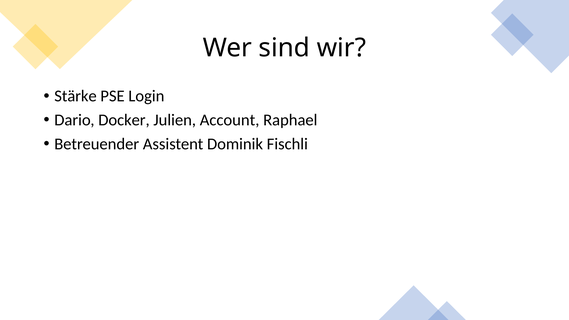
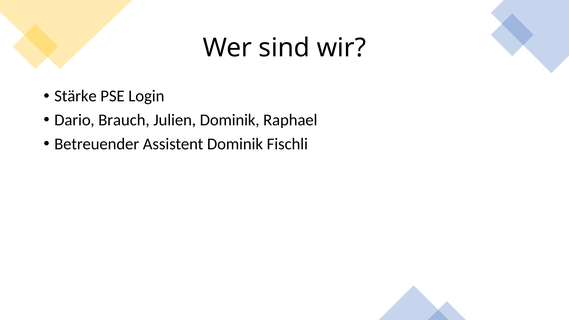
Docker: Docker -> Brauch (124, 120)
Julien Account: Account -> Dominik (230, 120)
